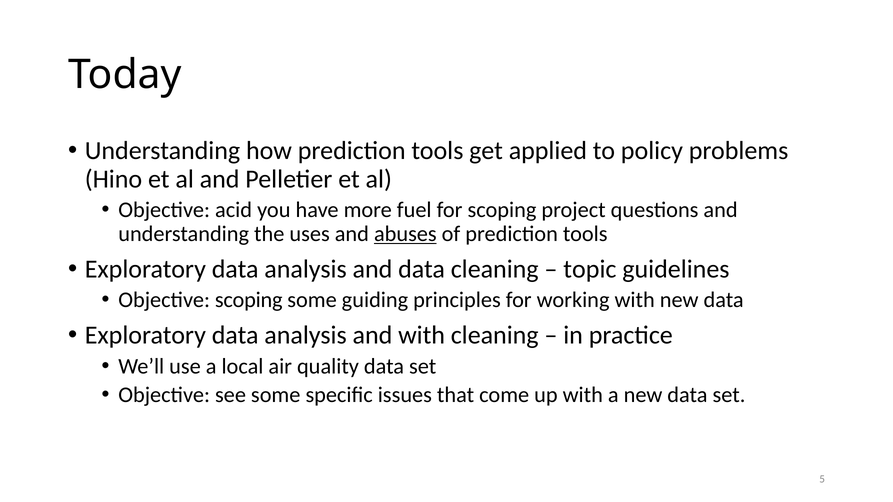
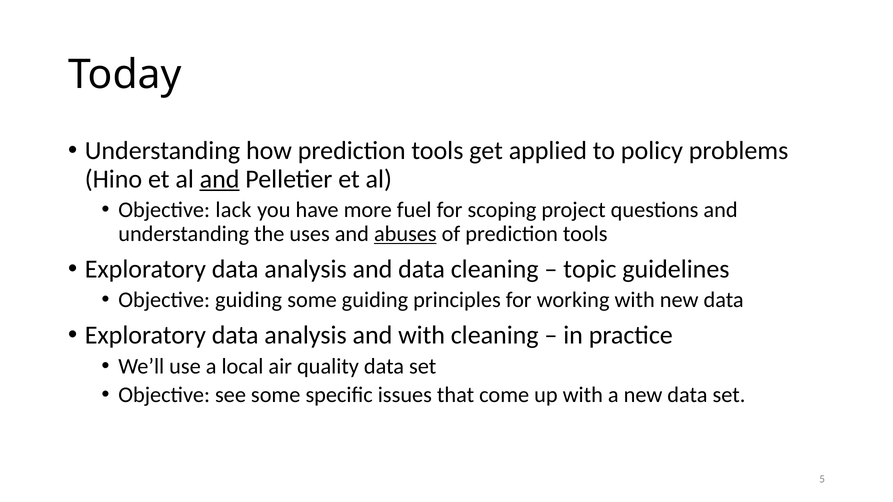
and underline: none -> present (220, 179)
acid: acid -> lack (233, 210)
Objective scoping: scoping -> guiding (249, 300)
